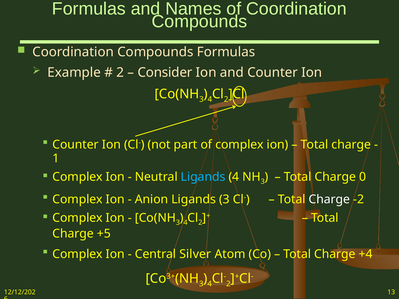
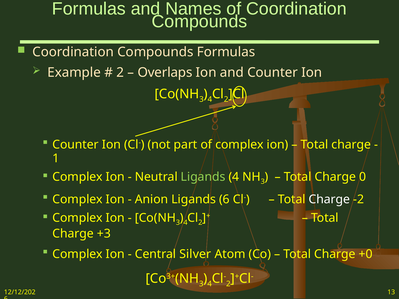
Consider: Consider -> Overlaps (165, 73)
Ligands colour: light blue -> light green (203, 177)
Ligands 3: 3 -> 6 (224, 200)
+5: +5 -> +3 (104, 234)
+4: +4 -> +0 (366, 254)
